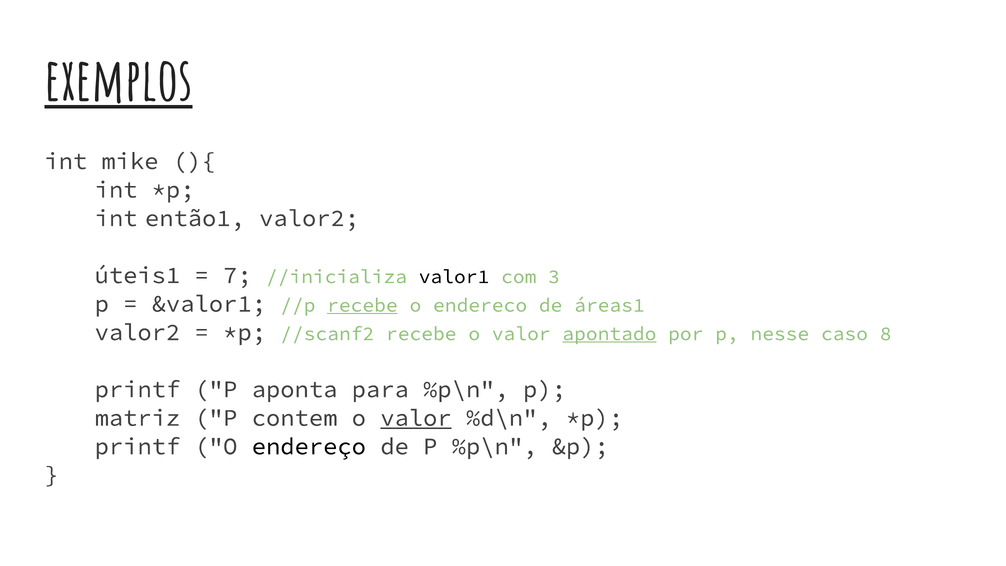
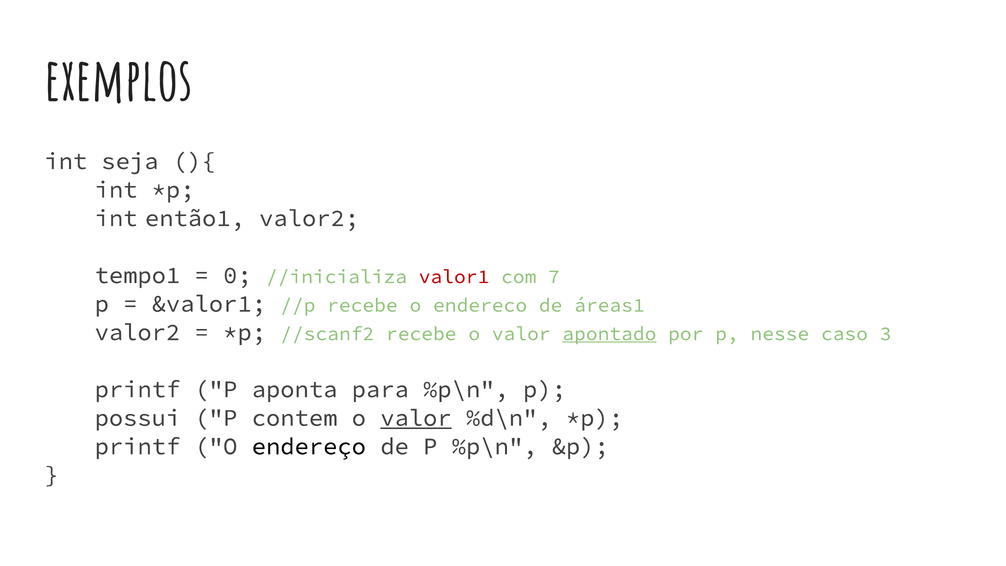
exemplos underline: present -> none (118, 82)
mike: mike -> seja (130, 161)
úteis1: úteis1 -> tempo1 (137, 275)
7: 7 -> 0 (237, 275)
valor1 colour: black -> red (454, 277)
3: 3 -> 7 (554, 277)
recebe underline: present -> none (362, 305)
8: 8 -> 3 (886, 334)
matriz: matriz -> possui (137, 418)
